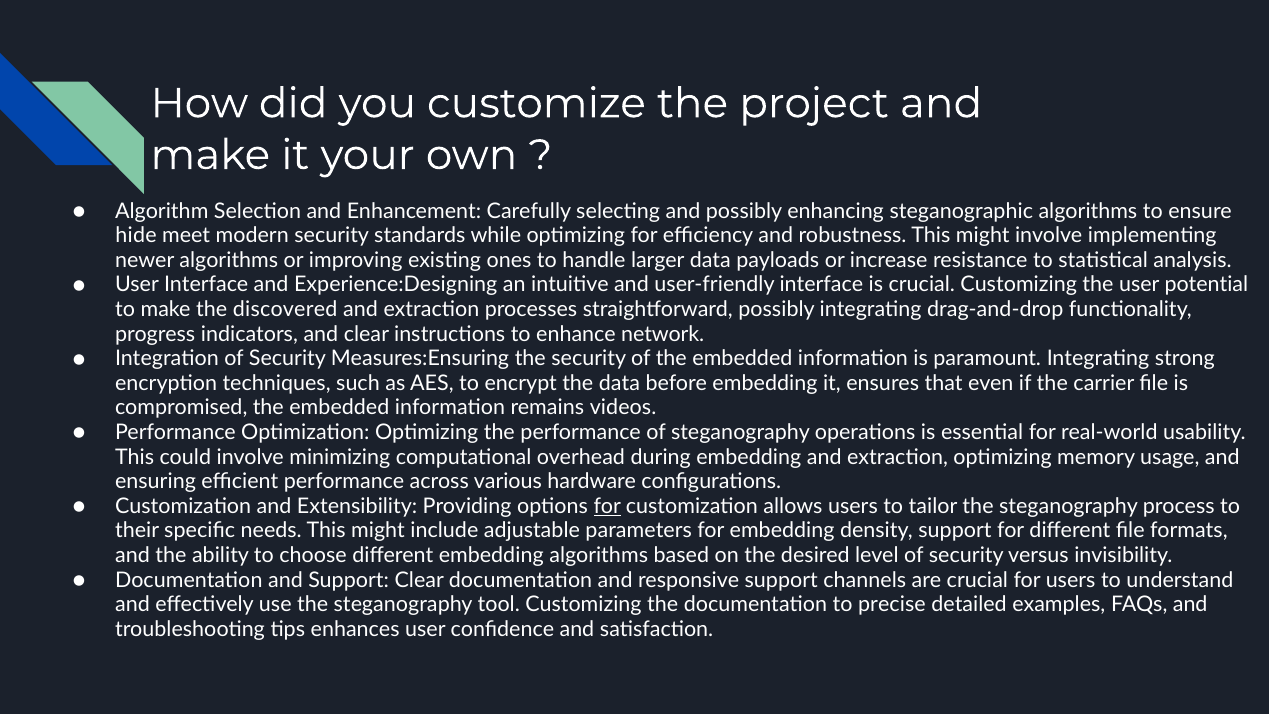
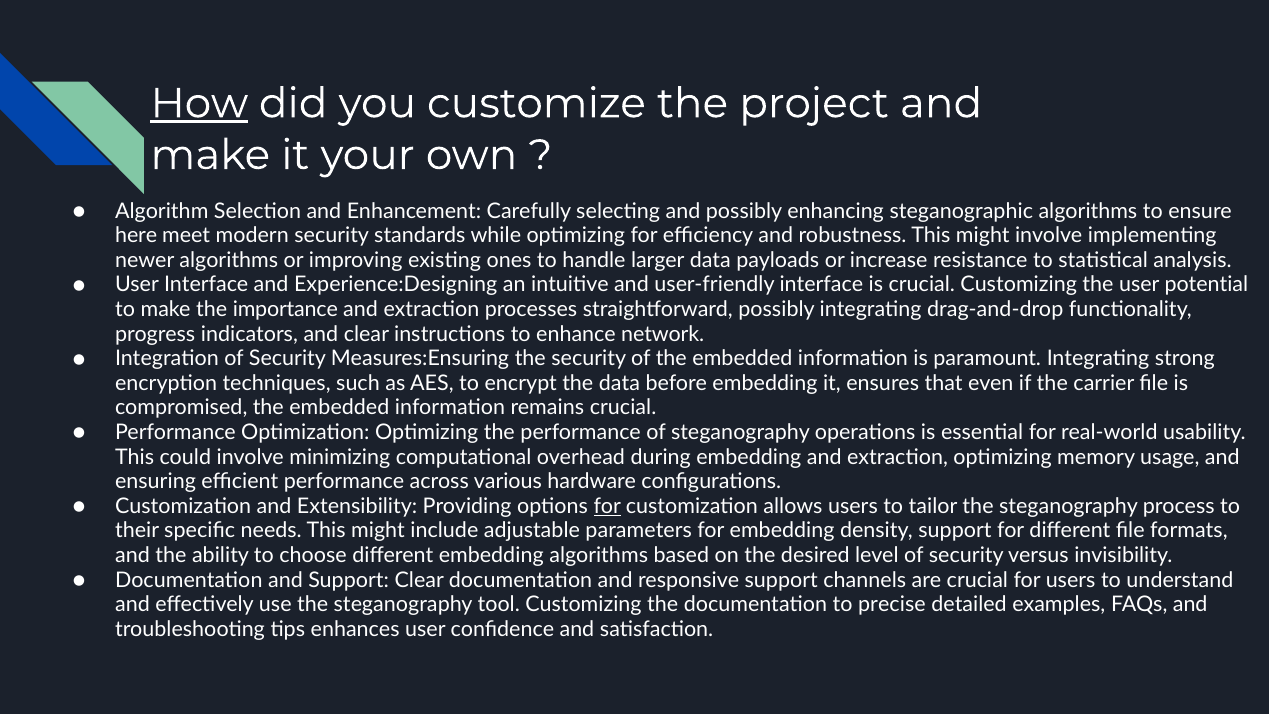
How underline: none -> present (199, 103)
hide: hide -> here (136, 236)
discovered: discovered -> importance (285, 309)
remains videos: videos -> crucial (623, 408)
